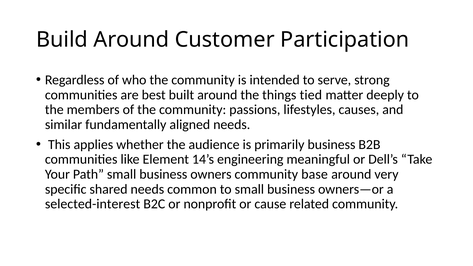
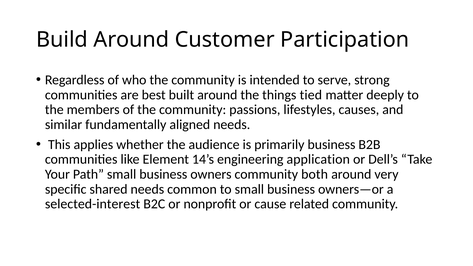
meaningful: meaningful -> application (318, 159)
base: base -> both (315, 174)
